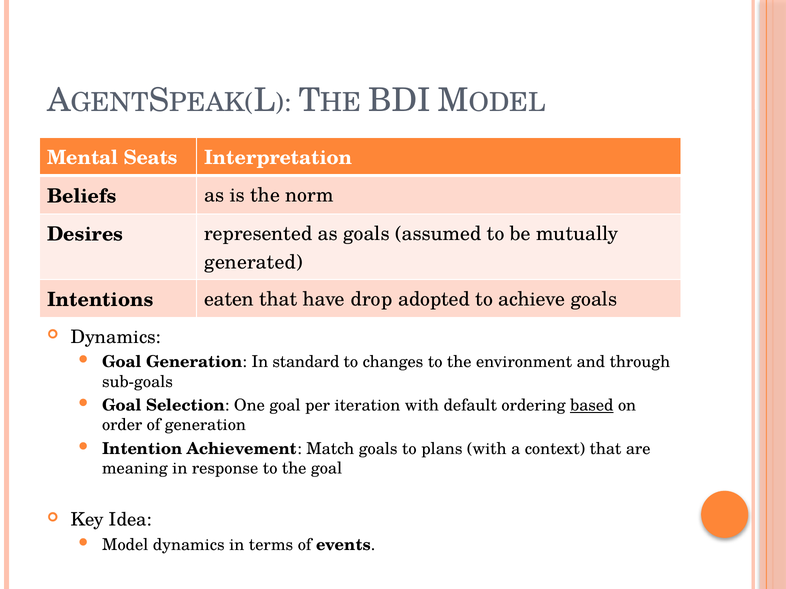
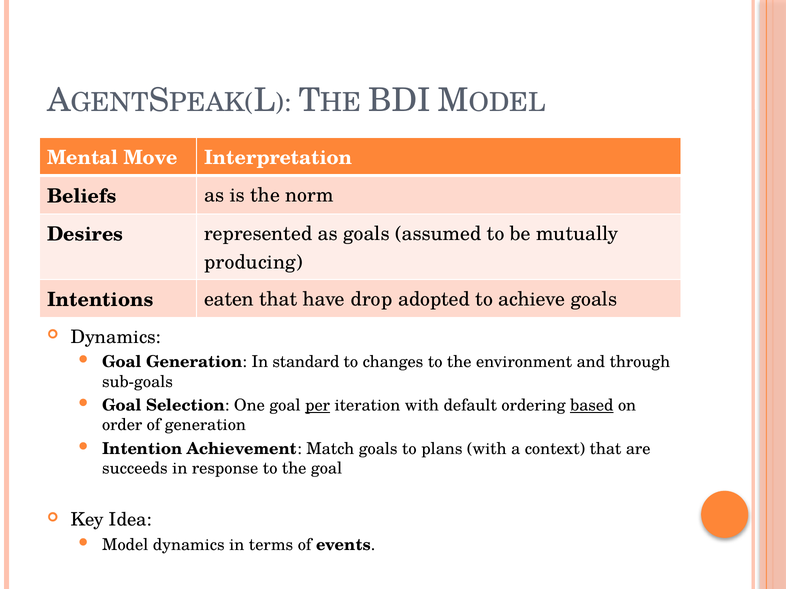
Seats: Seats -> Move (151, 158)
generated: generated -> producing (253, 263)
per underline: none -> present (318, 406)
meaning: meaning -> succeeds (135, 469)
